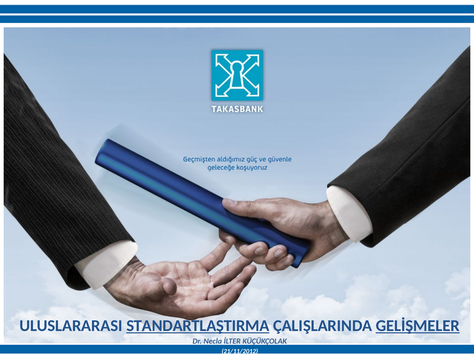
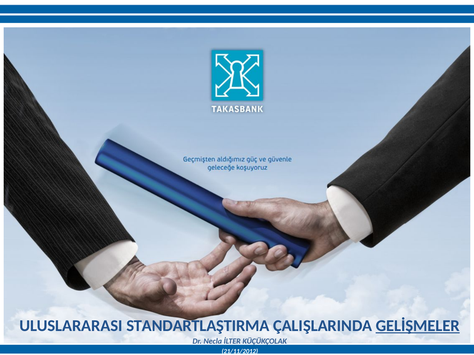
STANDARTLAŞTIRMA underline: present -> none (198, 326)
